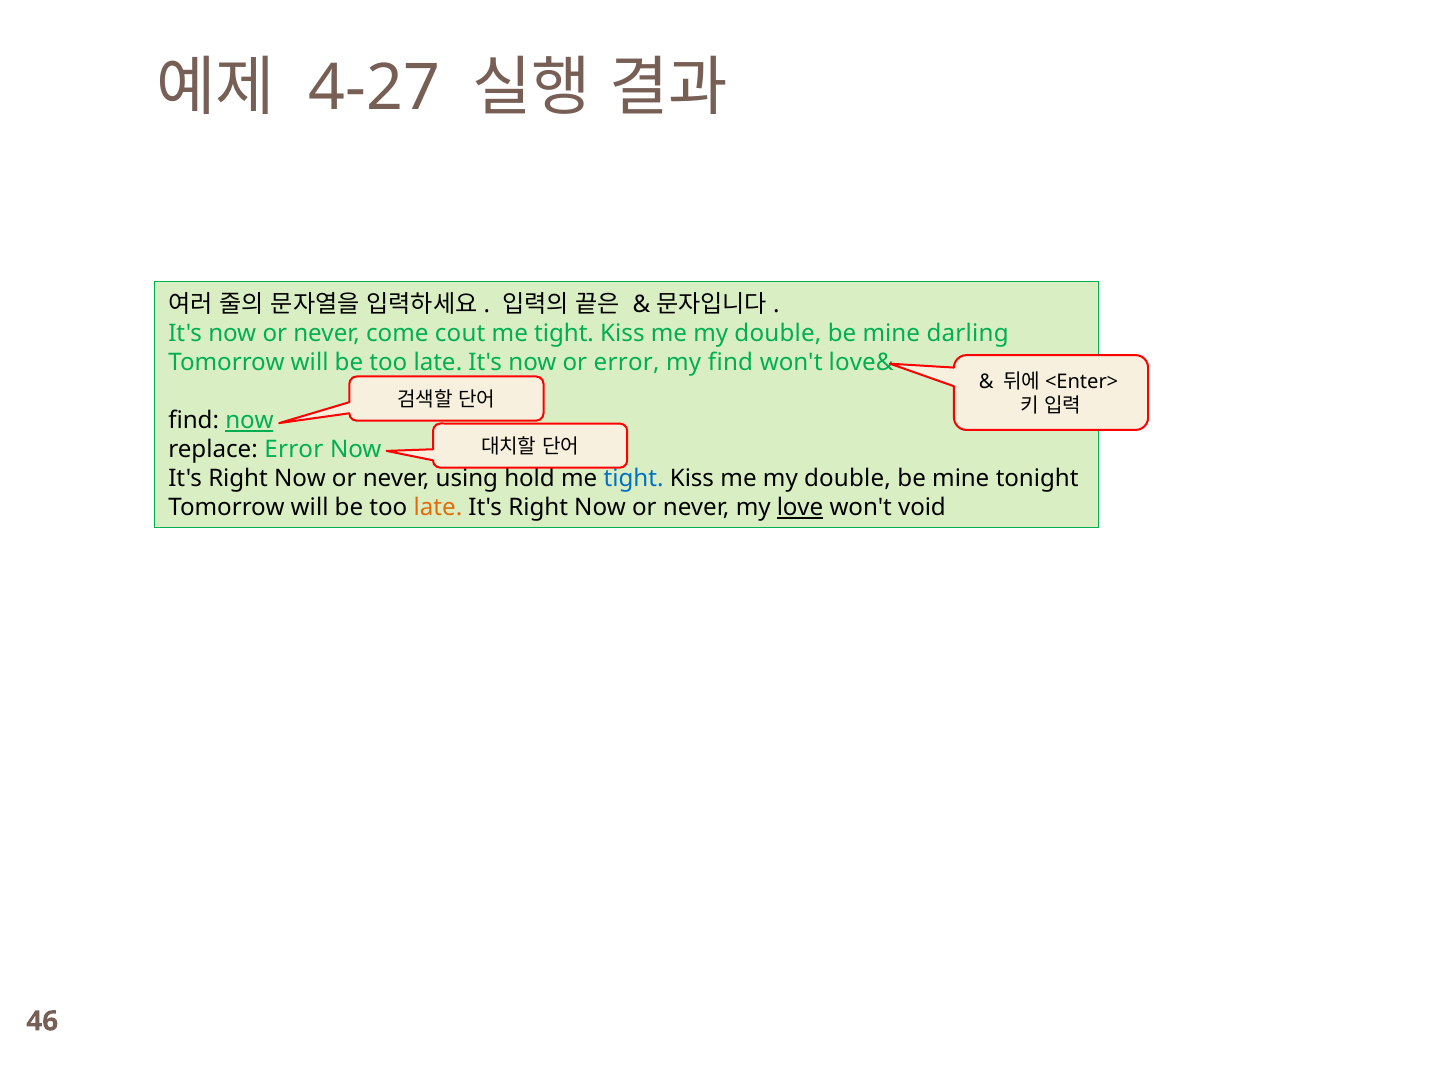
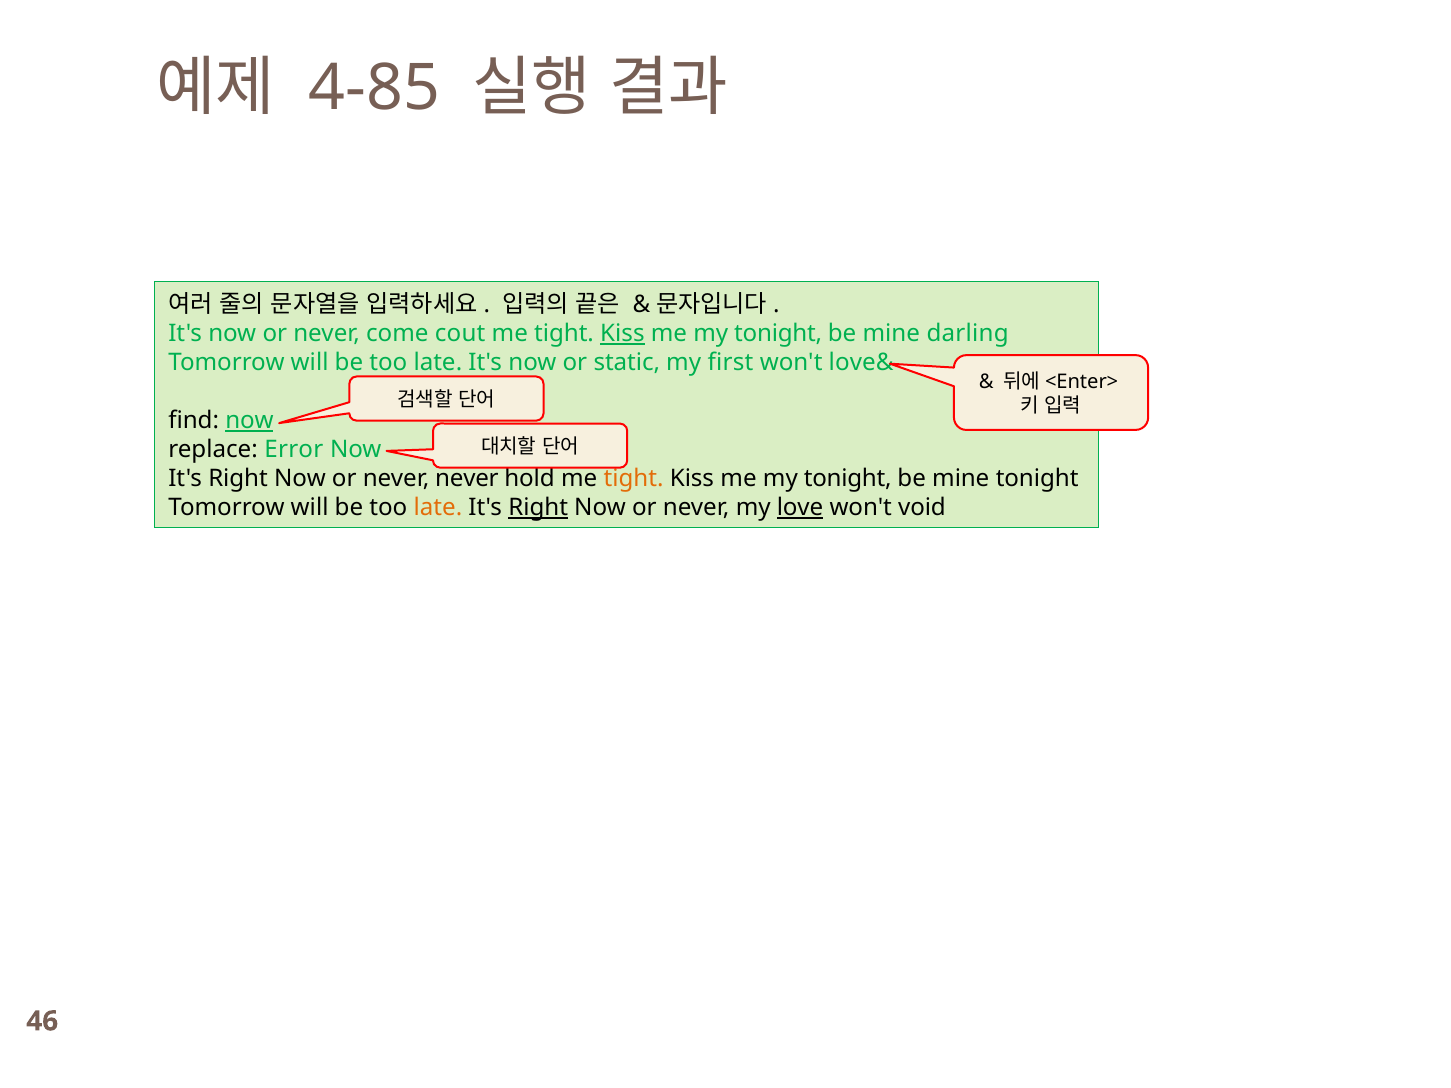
4-27: 4-27 -> 4-85 (374, 88)
Kiss underline: none -> present (622, 334)
double: double -> tonight (778, 334)
or error: error -> static (627, 363)
my find: find -> first (731, 363)
never using: using -> never (467, 479)
tight colour: blue -> orange (634, 479)
double: double -> tonight (848, 479)
Right underline: none -> present (538, 508)
